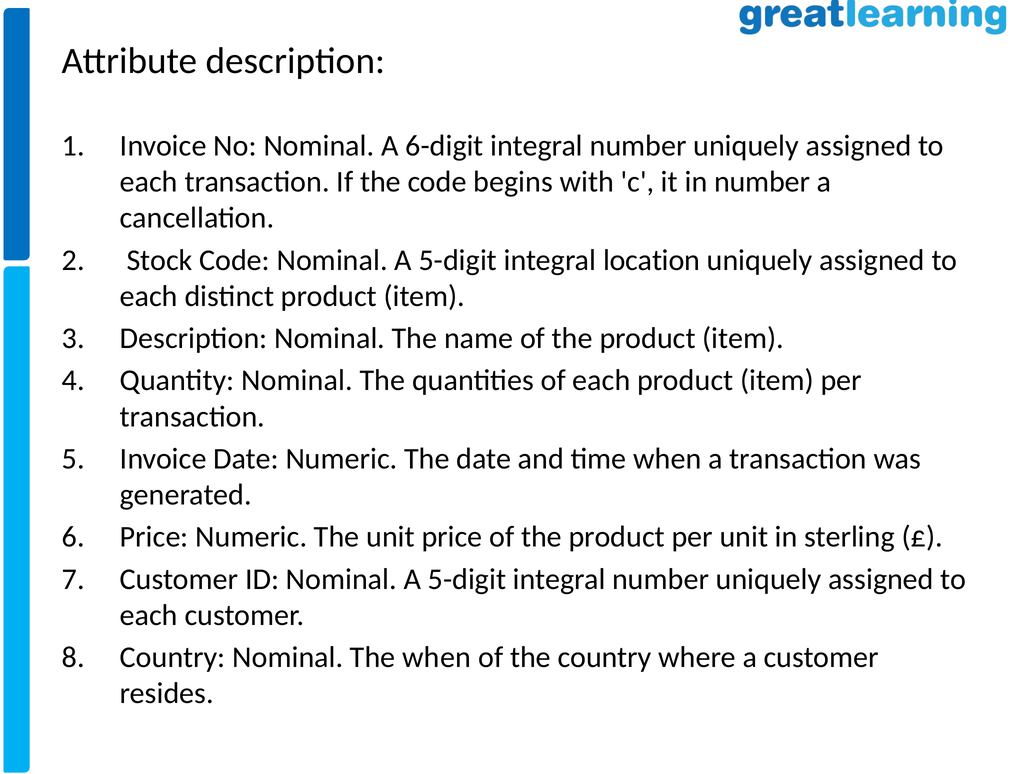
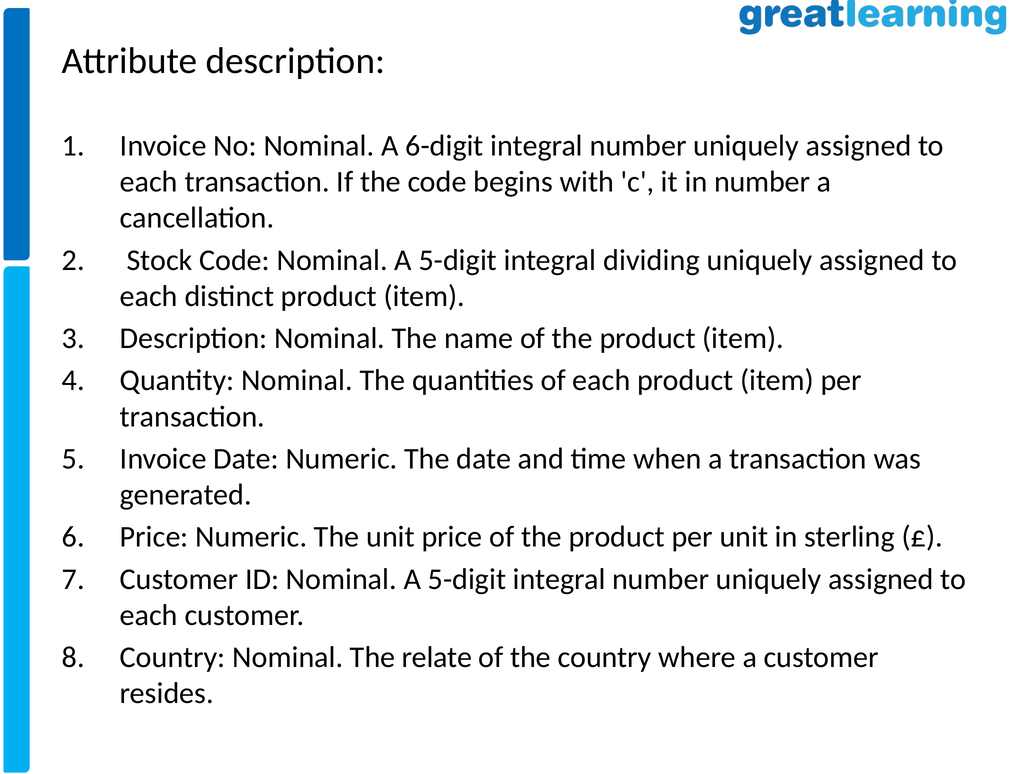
location: location -> dividing (651, 260)
The when: when -> relate (437, 657)
